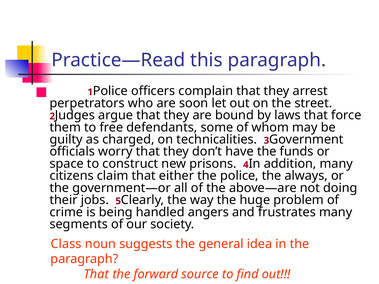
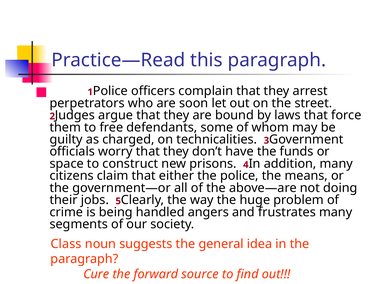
always: always -> means (306, 176)
That: That -> Cure (96, 274)
